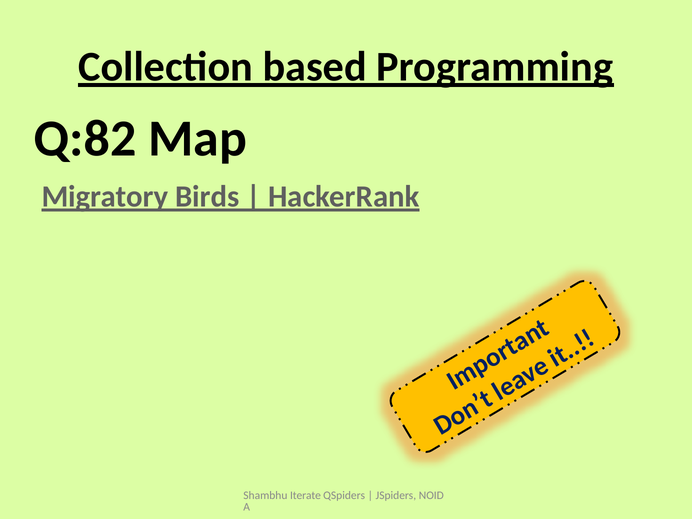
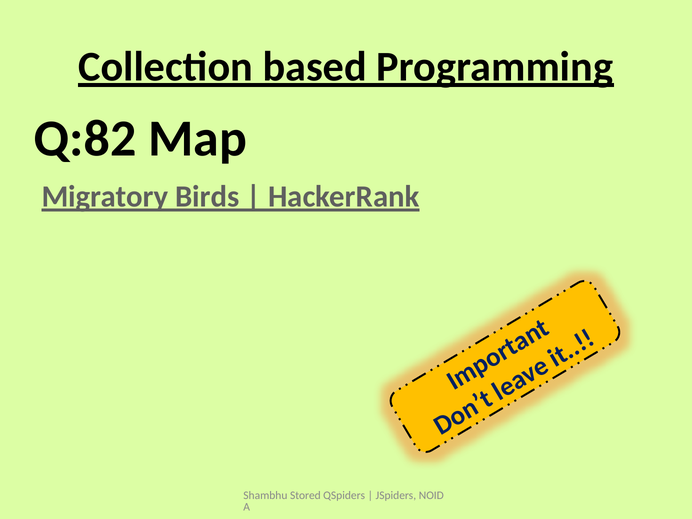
Iterate: Iterate -> Stored (305, 496)
